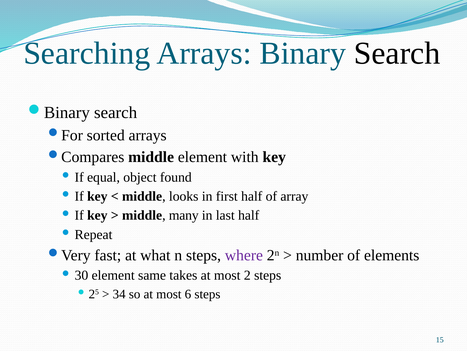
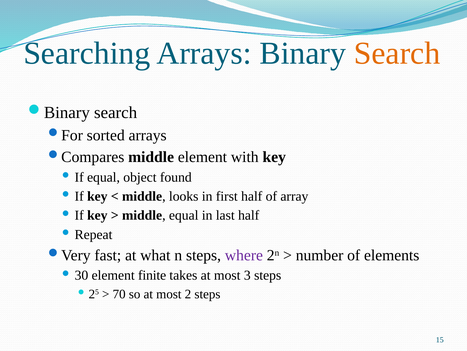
Search colour: black -> orange (397, 53)
middle many: many -> equal (184, 215)
same: same -> finite (152, 275)
2: 2 -> 3 (247, 275)
34: 34 -> 70 (119, 293)
6: 6 -> 2 (188, 293)
